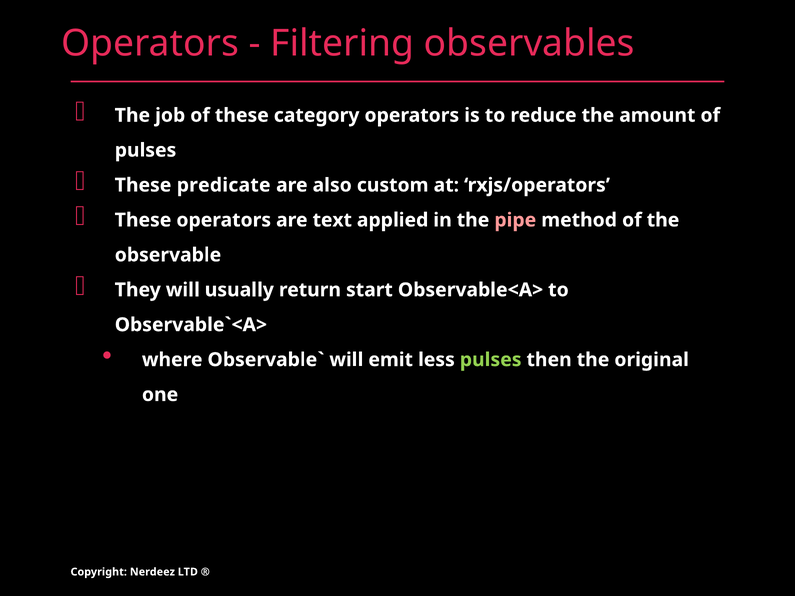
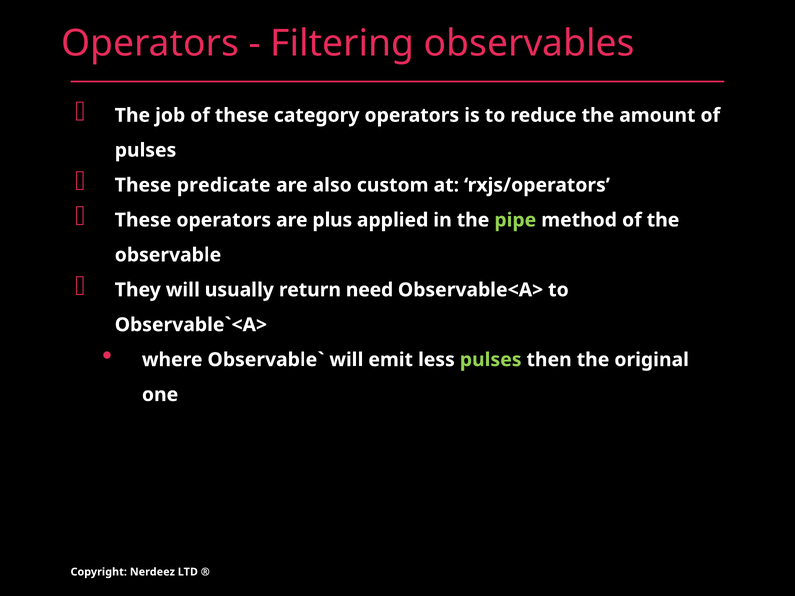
text: text -> plus (332, 220)
pipe colour: pink -> light green (515, 220)
start: start -> need (370, 290)
